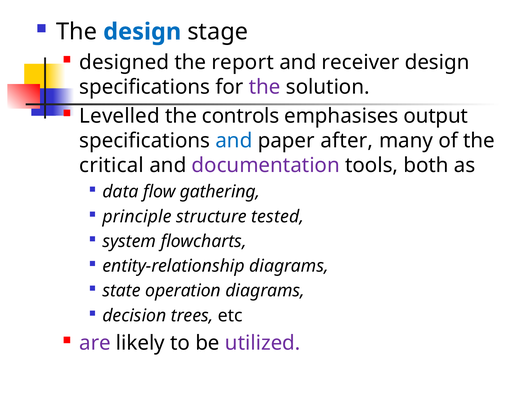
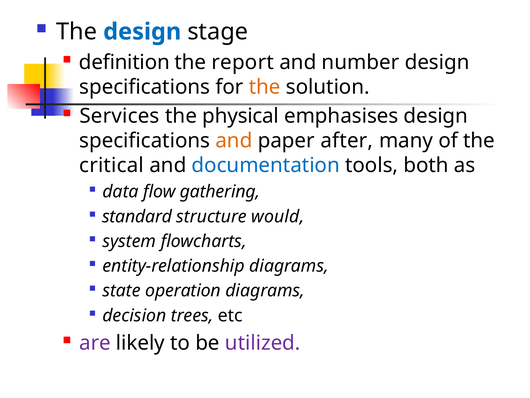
designed: designed -> definition (124, 62)
receiver: receiver -> number (360, 62)
the colour: purple -> orange (265, 87)
Levelled: Levelled -> Services (119, 116)
controls: controls -> physical (241, 116)
emphasises output: output -> design (436, 116)
and colour: blue -> orange (234, 140)
documentation colour: purple -> blue (266, 165)
principle: principle -> standard (137, 216)
tested: tested -> would (278, 216)
